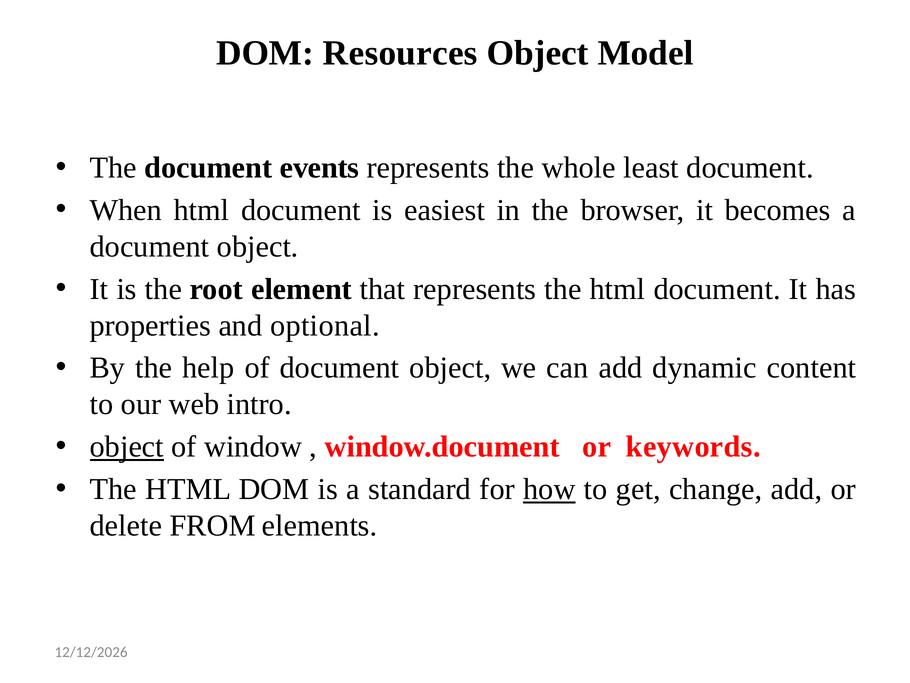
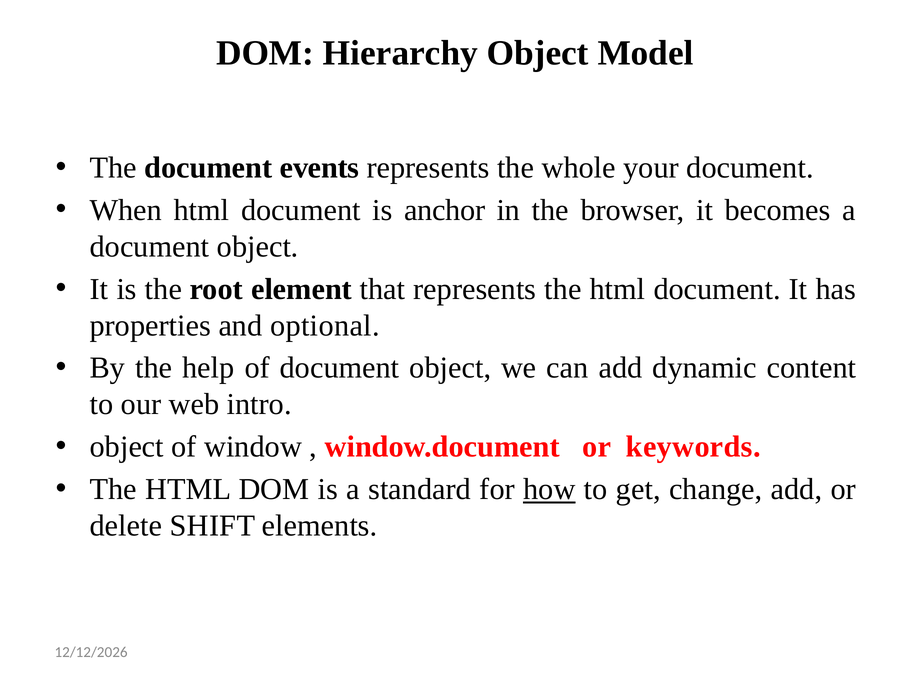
Resources: Resources -> Hierarchy (400, 53)
least: least -> your (651, 168)
easiest: easiest -> anchor (445, 210)
object underline: present -> none (127, 447)
FROM: FROM -> SHIFT (212, 525)
